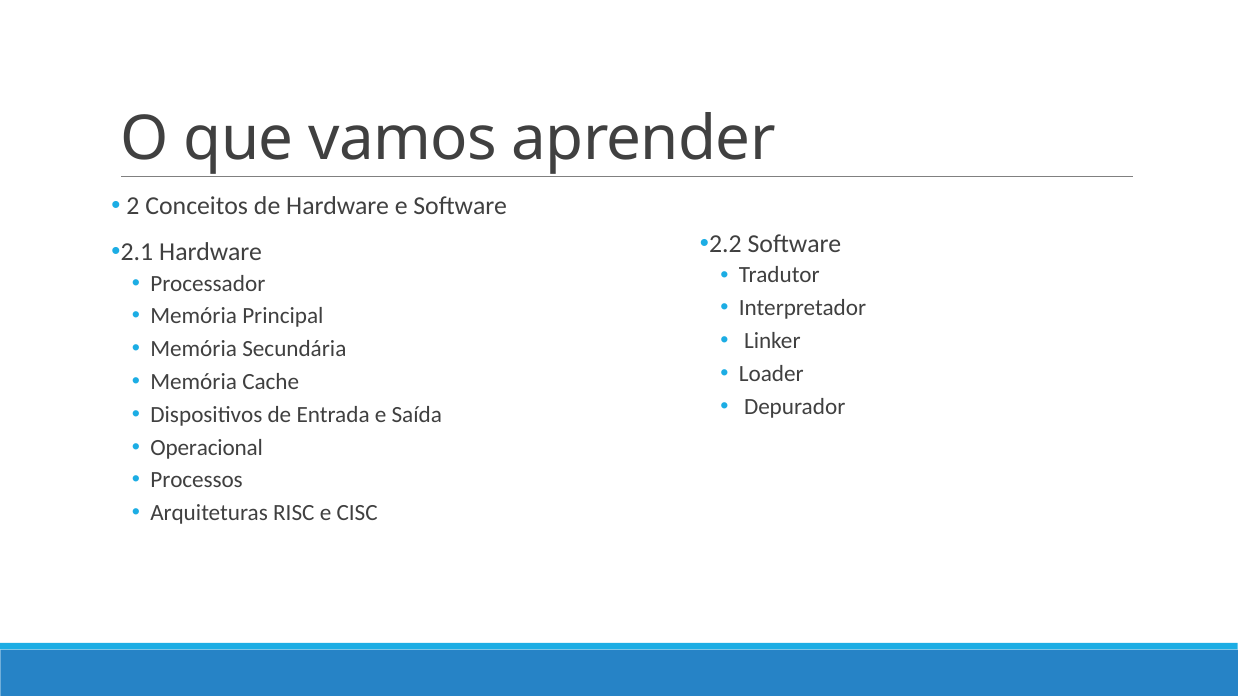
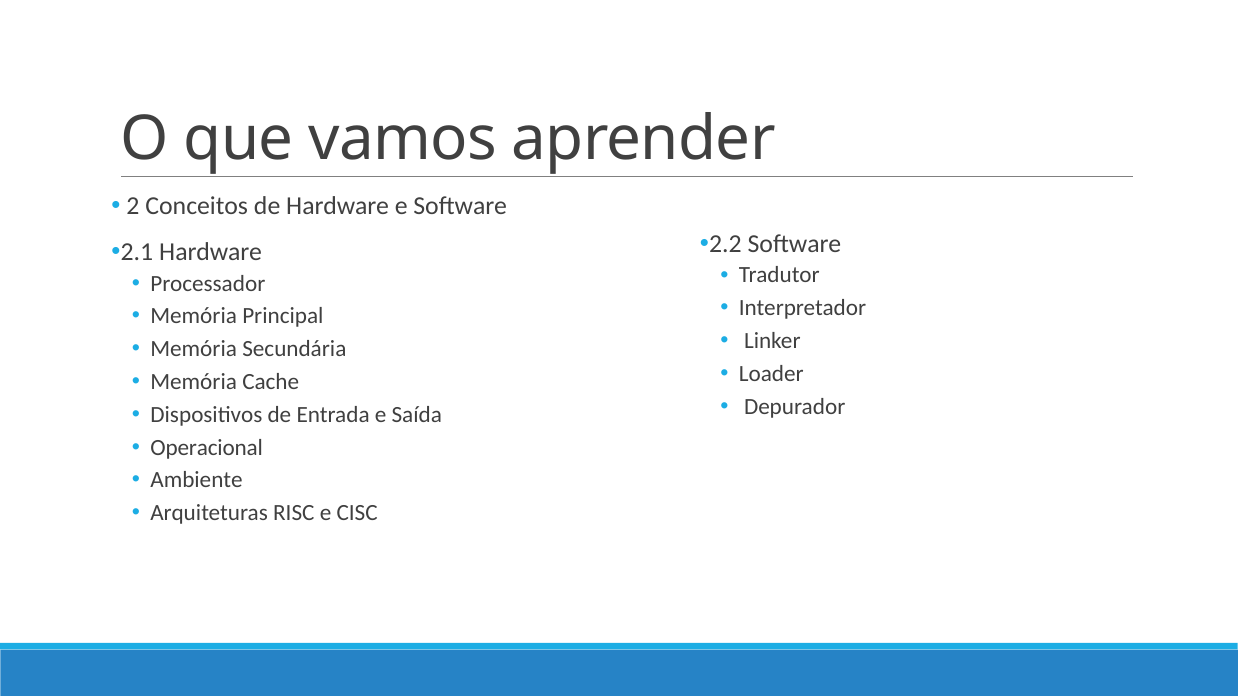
Processos: Processos -> Ambiente (197, 480)
